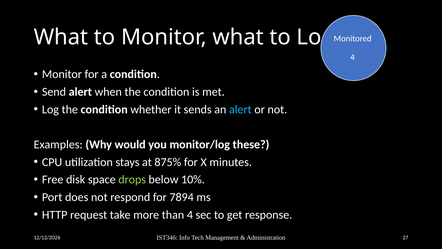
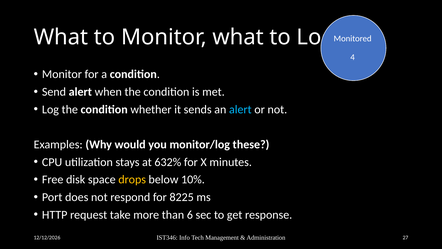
875%: 875% -> 632% (168, 162)
drops colour: light green -> yellow (132, 179)
7894: 7894 -> 8225 (182, 197)
than 4: 4 -> 6 (190, 214)
